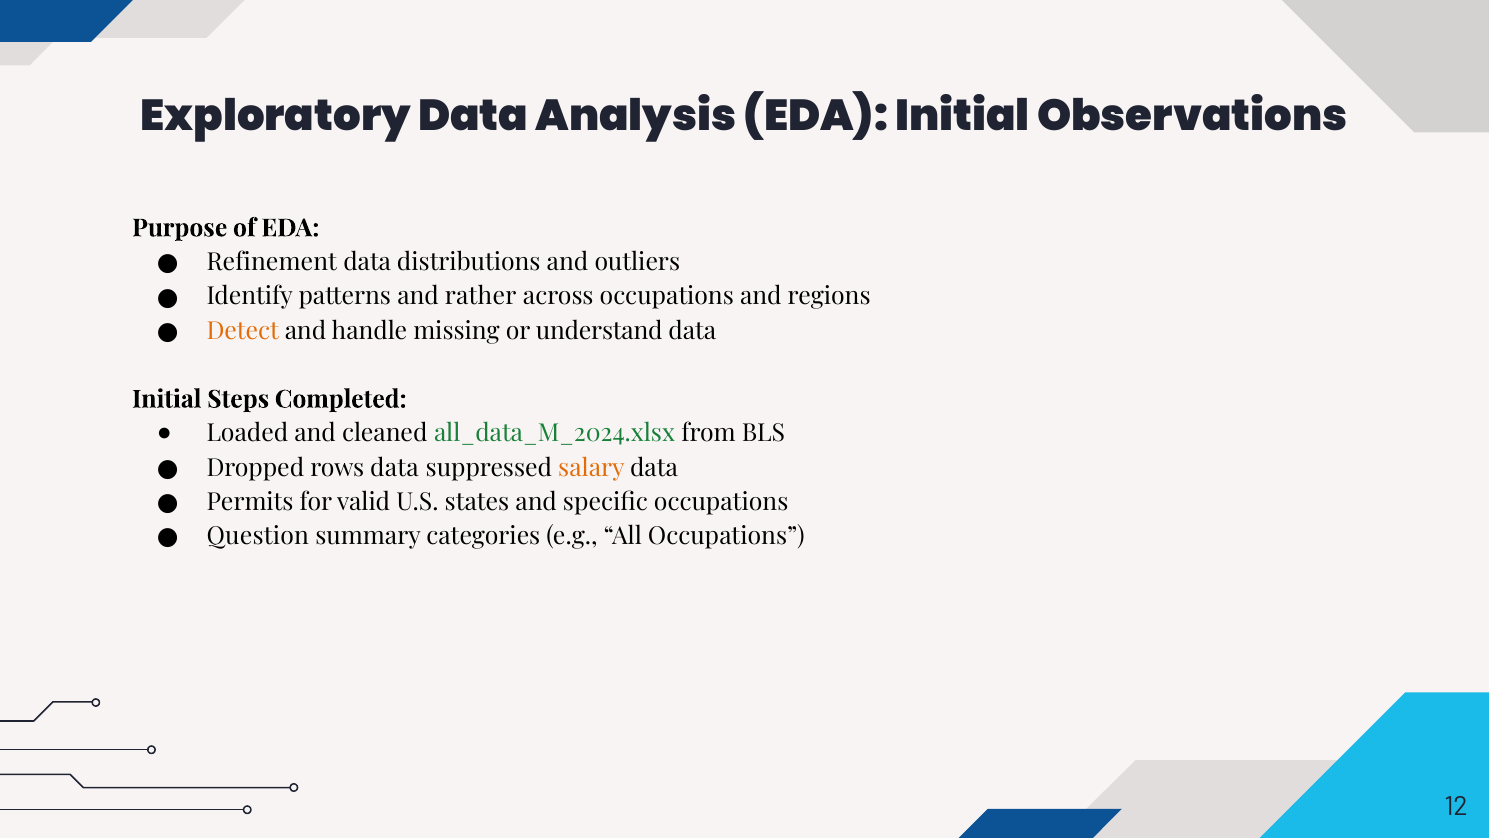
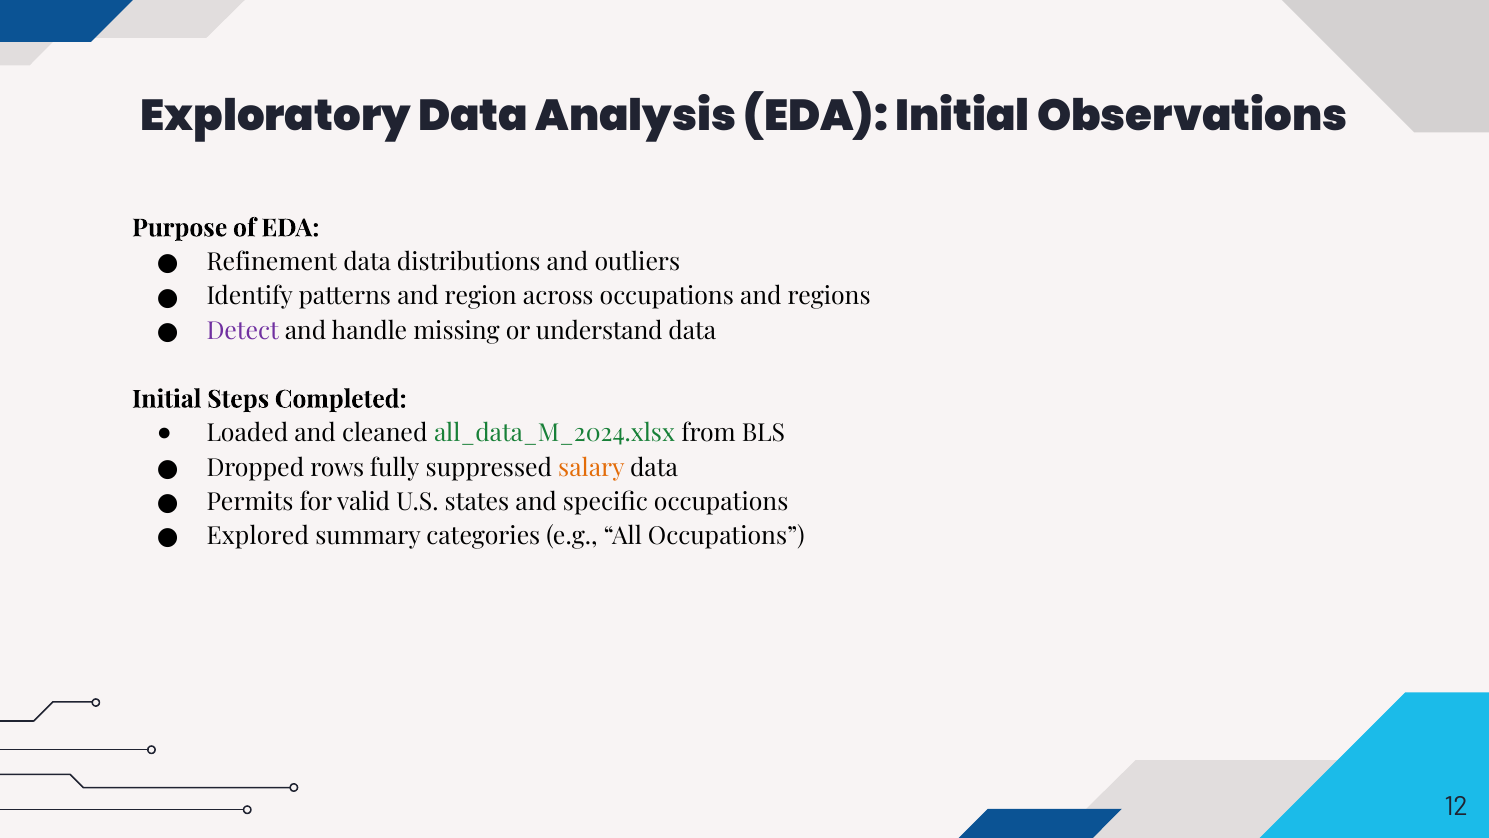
rather: rather -> region (481, 296)
Detect colour: orange -> purple (243, 331)
rows data: data -> fully (395, 468)
Question: Question -> Explored (258, 536)
